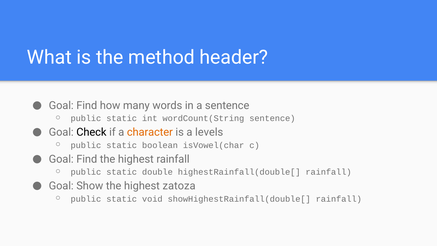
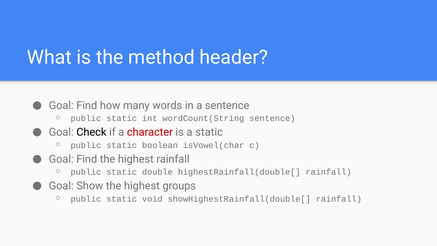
character colour: orange -> red (150, 132)
a levels: levels -> static (209, 132)
zatoza: zatoza -> groups (179, 186)
